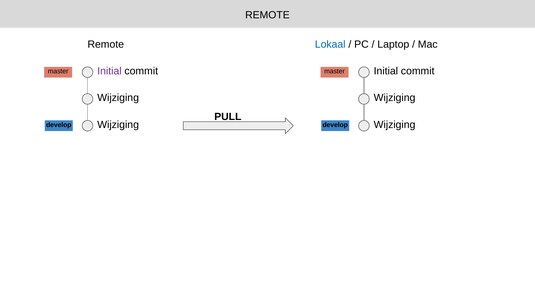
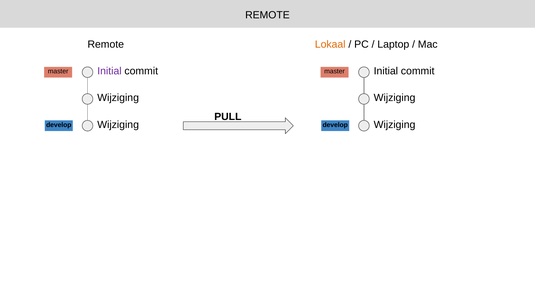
Lokaal colour: blue -> orange (330, 44)
